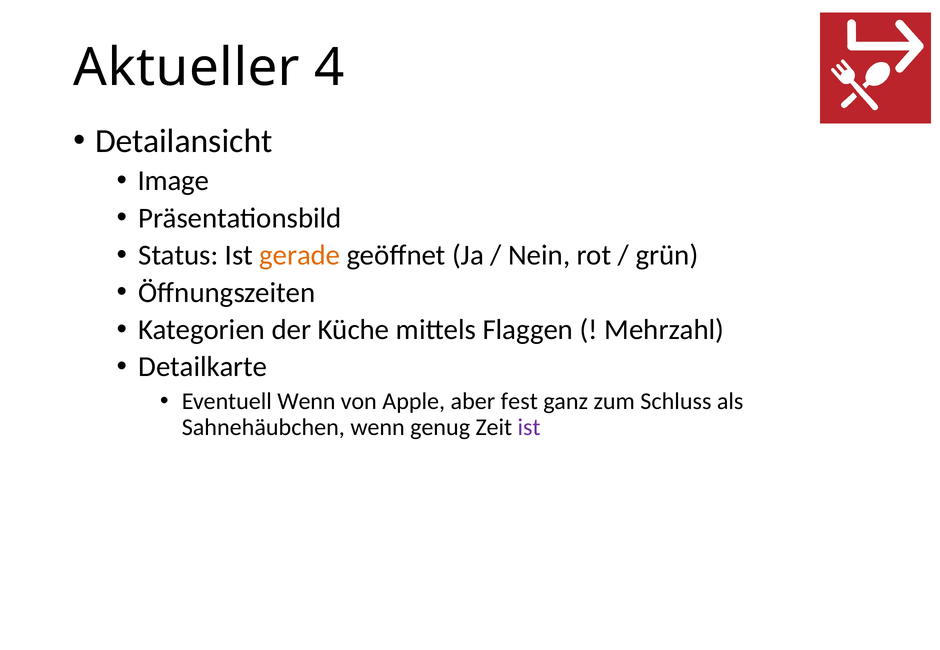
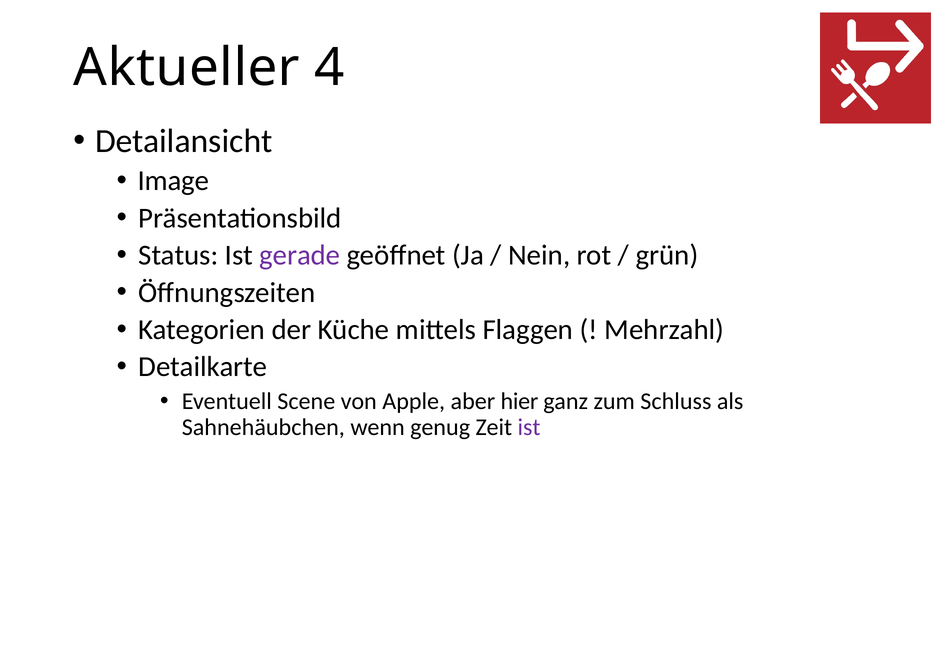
gerade colour: orange -> purple (300, 256)
Eventuell Wenn: Wenn -> Scene (306, 402)
fest: fest -> hier (519, 402)
